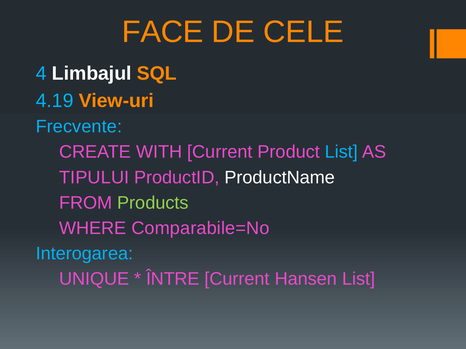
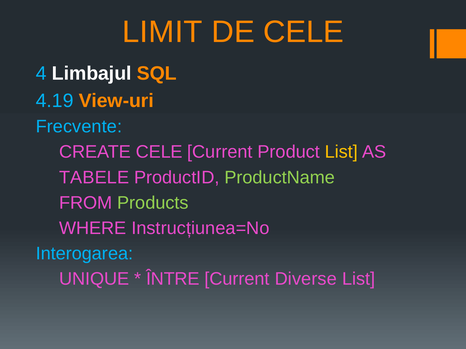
FACE: FACE -> LIMIT (162, 32)
CREATE WITH: WITH -> CELE (159, 152)
List colour: light blue -> yellow (341, 152)
TIPULUI: TIPULUI -> TABELE (94, 178)
ProductName colour: white -> light green (280, 178)
Comparabile=No: Comparabile=No -> Instrucțiunea=No (200, 228)
Hansen: Hansen -> Diverse (306, 279)
